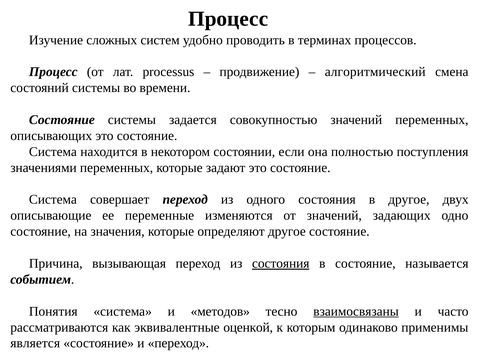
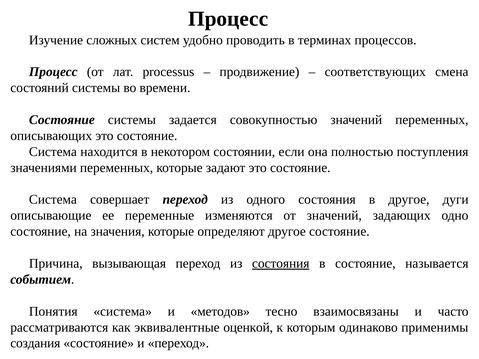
алгоритмический: алгоритмический -> соответствующих (375, 72)
двух: двух -> дуги (456, 200)
взаимосвязаны underline: present -> none (356, 312)
является: является -> создания (35, 343)
